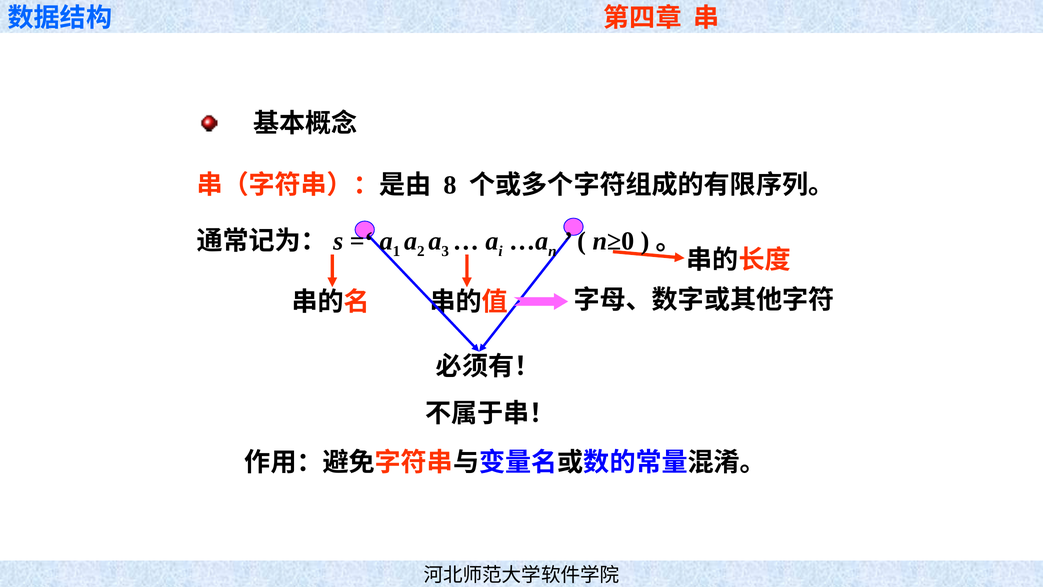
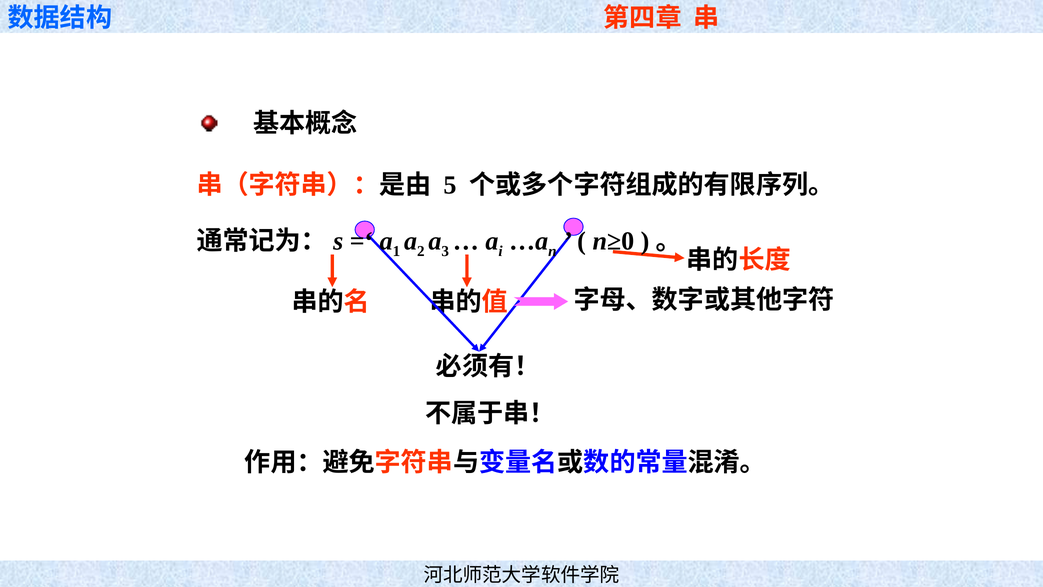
8: 8 -> 5 (450, 185)
